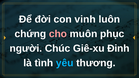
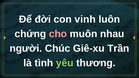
phục: phục -> nhau (112, 34)
Đinh: Đinh -> Trần (118, 48)
yêu colour: light blue -> light green (65, 63)
